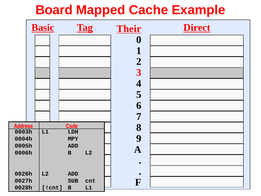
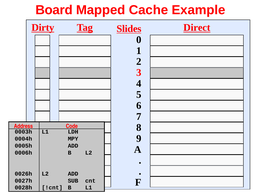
Basic: Basic -> Dirty (43, 28)
Their: Their -> Slides (129, 29)
